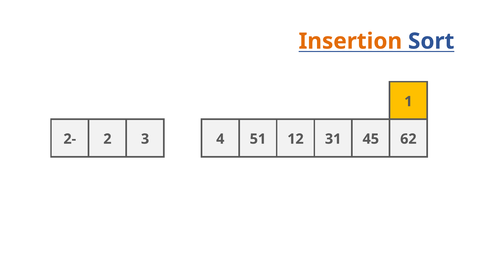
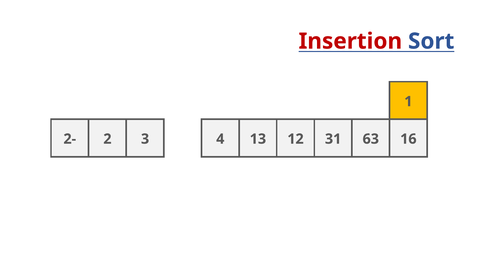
Insertion colour: orange -> red (350, 41)
51: 51 -> 13 (258, 139)
45: 45 -> 63 (371, 139)
62: 62 -> 16 (408, 139)
